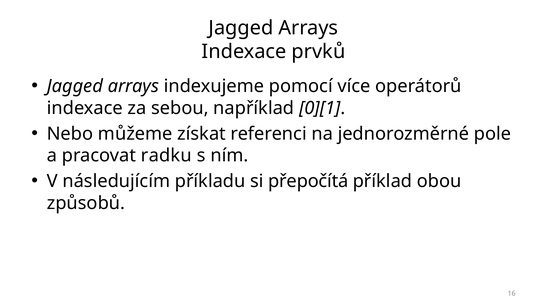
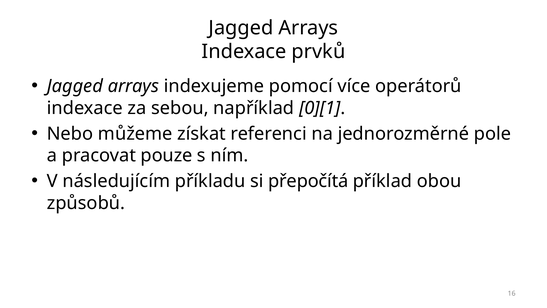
radku: radku -> pouze (167, 155)
